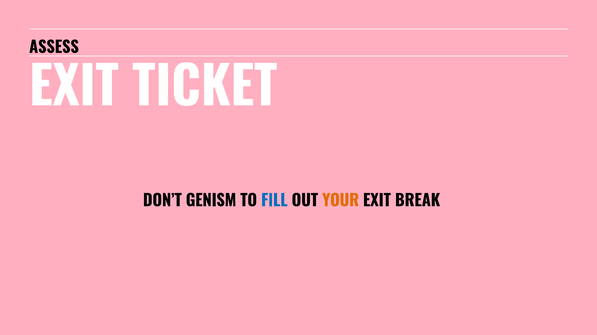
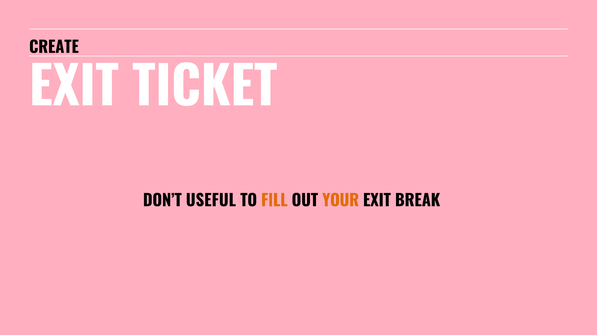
ASSESS: ASSESS -> CREATE (54, 47)
GENISM: GENISM -> USEFUL (211, 201)
FILL colour: blue -> orange (274, 201)
